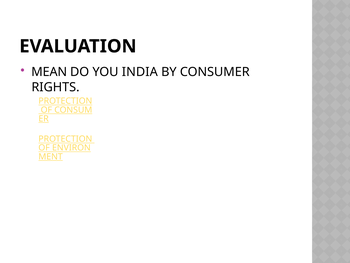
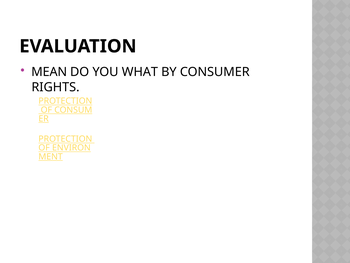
INDIA: INDIA -> WHAT (140, 72)
